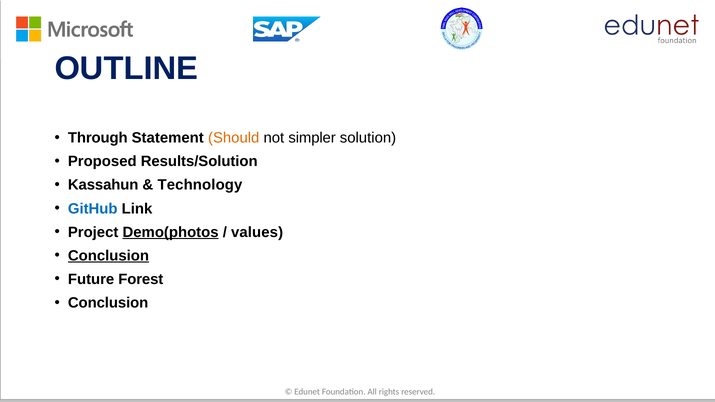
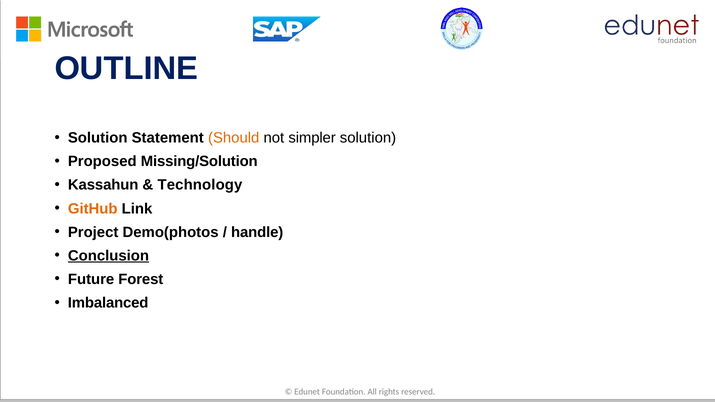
Through: Through -> Solution (98, 138)
Results/Solution: Results/Solution -> Missing/Solution (199, 162)
GitHub colour: blue -> orange (93, 209)
Demo(photos underline: present -> none (171, 232)
values: values -> handle (257, 232)
Conclusion: Conclusion -> Imbalanced (108, 303)
